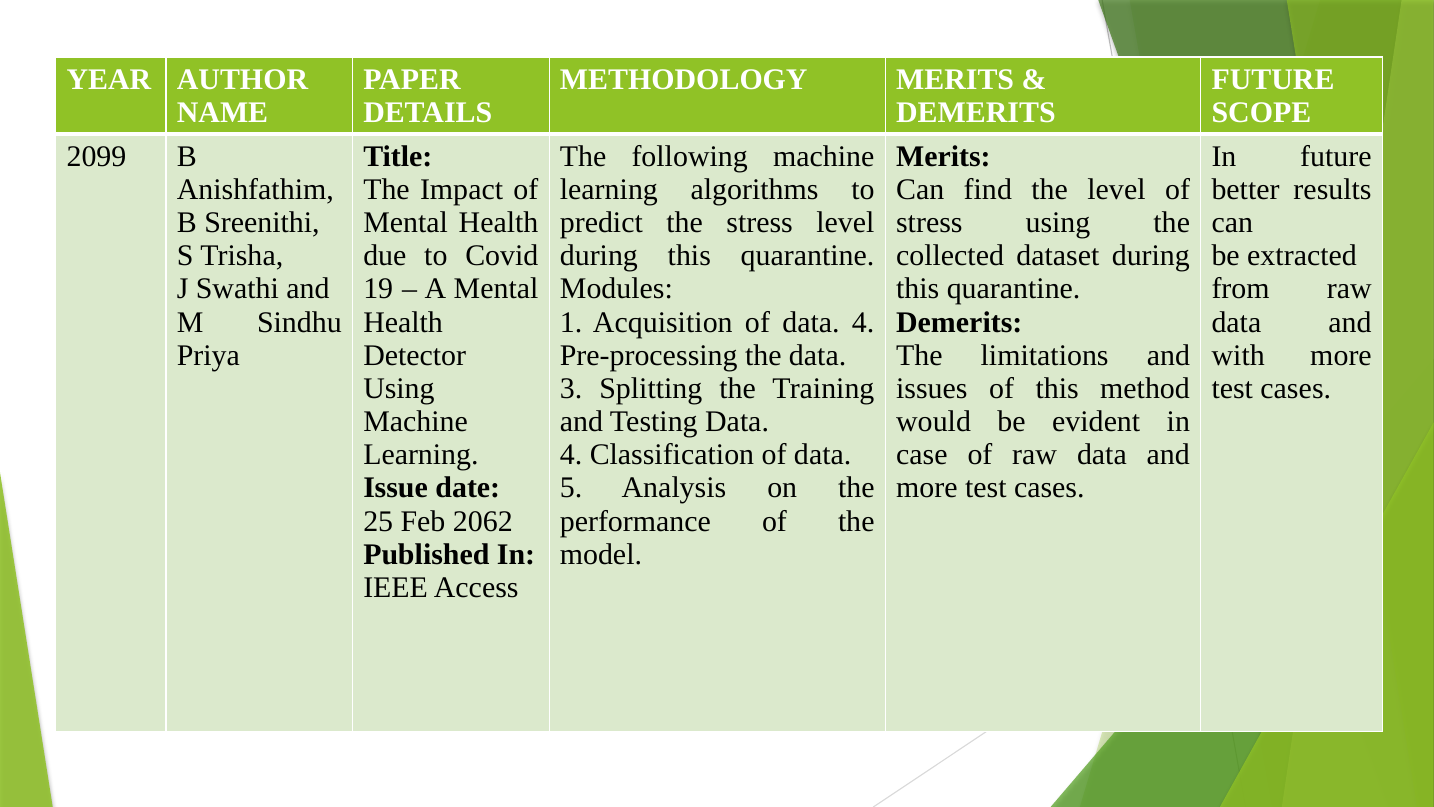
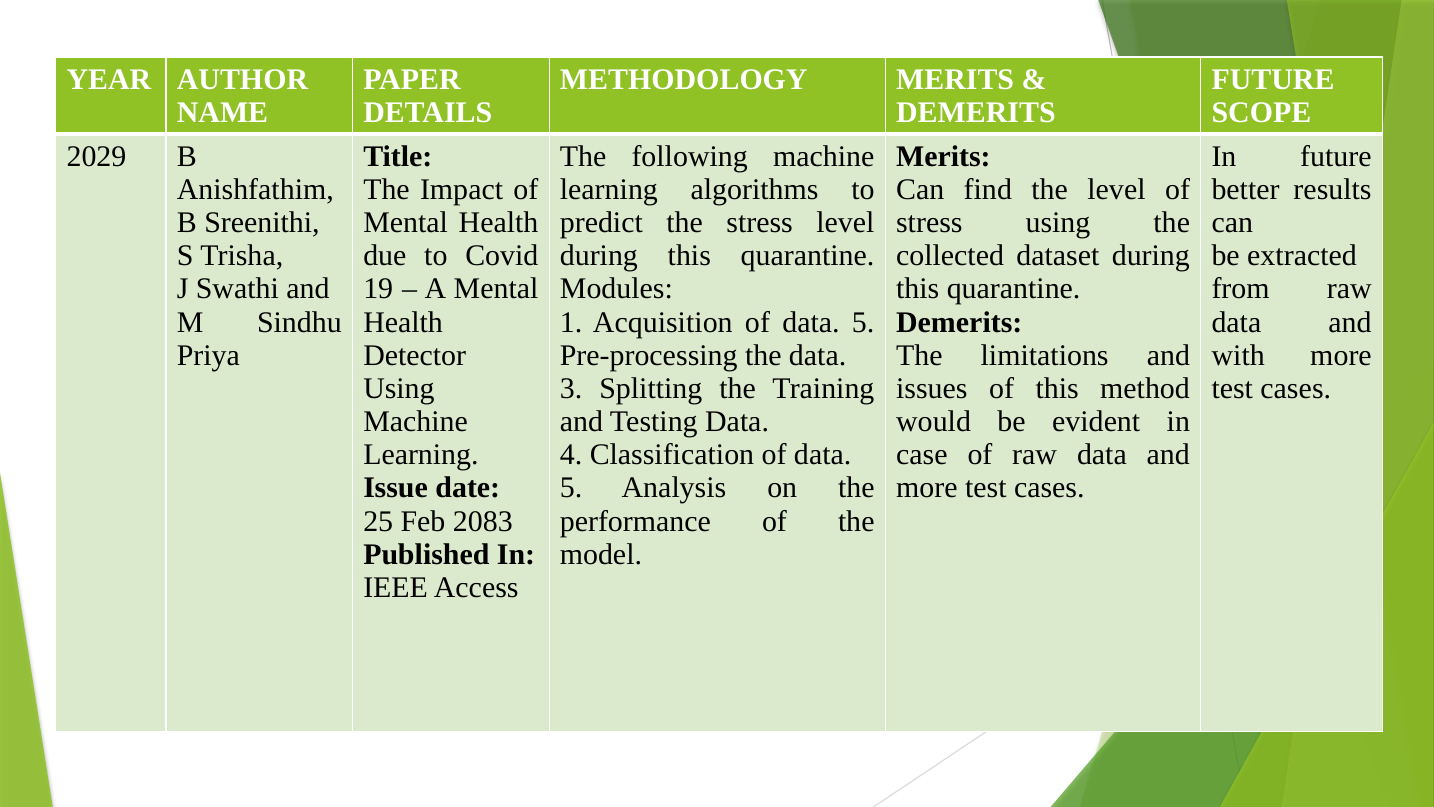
2099: 2099 -> 2029 (96, 156)
Acquisition of data 4: 4 -> 5 (863, 322)
2062: 2062 -> 2083 (483, 521)
